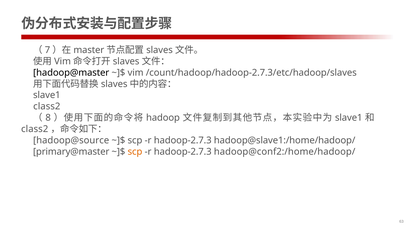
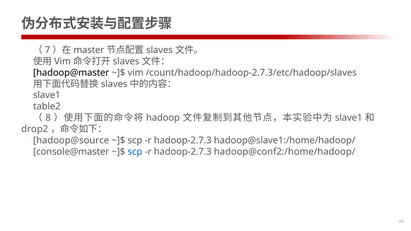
class2: class2 -> table2 (47, 107)
class2: class2 -> drop2 (35, 129)
primary@master: primary@master -> console@master (71, 152)
scp colour: orange -> blue (135, 152)
